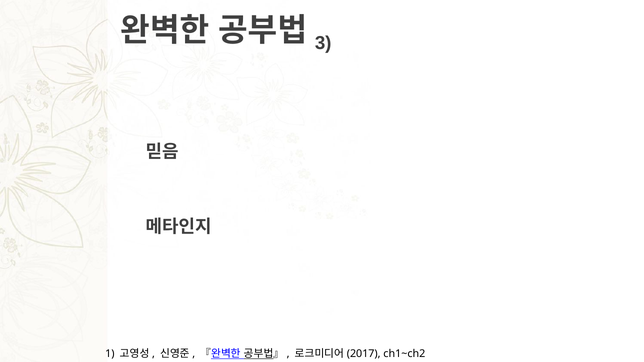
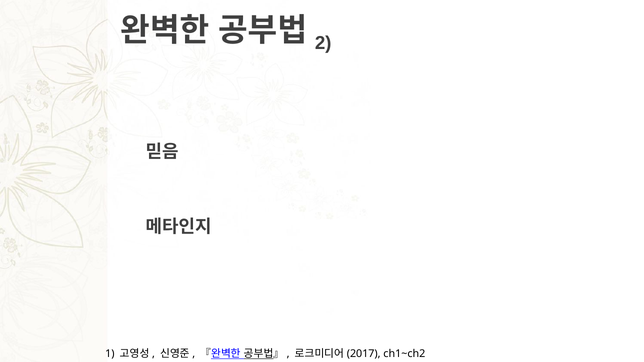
3: 3 -> 2 (323, 43)
